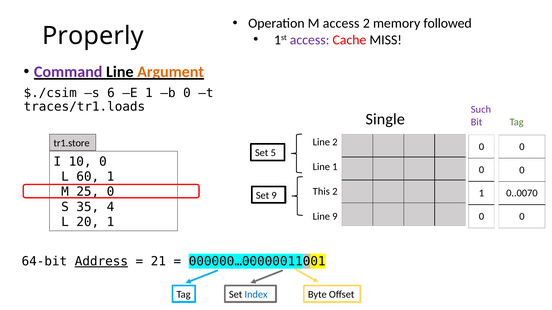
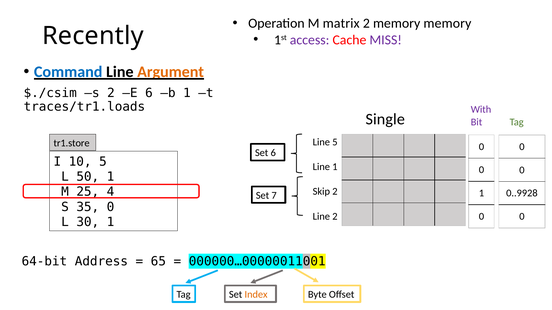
M access: access -> matrix (341, 23)
memory followed: followed -> memory (447, 23)
Properly: Properly -> Recently (93, 36)
MISS colour: black -> purple (386, 40)
Command colour: purple -> blue (68, 72)
s 6: 6 -> 2 (111, 93)
E 1: 1 -> 6 (149, 93)
b 0: 0 -> 1 (187, 93)
Such: Such -> With (481, 110)
Line 2: 2 -> 5 (335, 142)
Set 5: 5 -> 6 (273, 153)
10 0: 0 -> 5 (103, 162)
60: 60 -> 50 (88, 177)
25 0: 0 -> 4 (111, 192)
This: This -> Skip (321, 192)
0..0070: 0..0070 -> 0..9928 (522, 194)
Set 9: 9 -> 7 (274, 196)
35 4: 4 -> 0 (111, 207)
Line 9: 9 -> 2 (335, 217)
20: 20 -> 30 (88, 222)
Address underline: present -> none (101, 262)
21: 21 -> 65 (158, 262)
Index colour: blue -> orange (256, 295)
